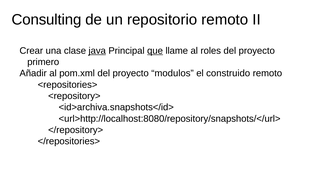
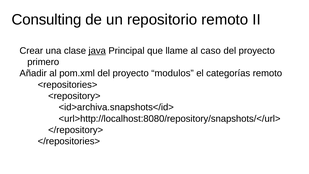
que underline: present -> none (155, 51)
roles: roles -> caso (211, 51)
construido: construido -> categorías (228, 73)
